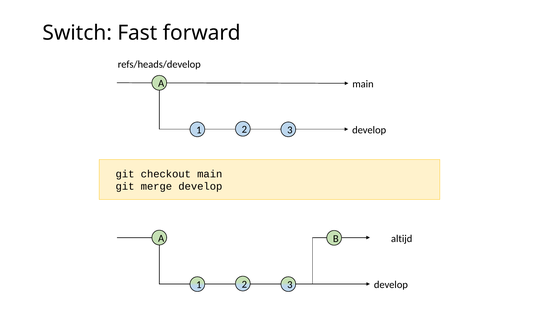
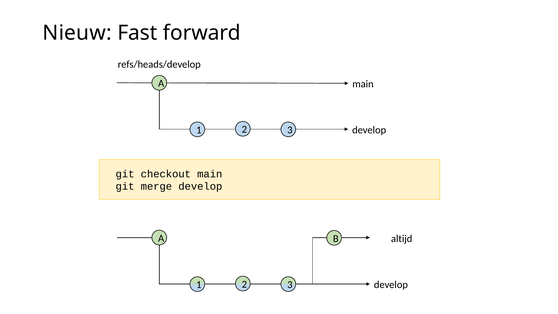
Switch: Switch -> Nieuw (77, 33)
